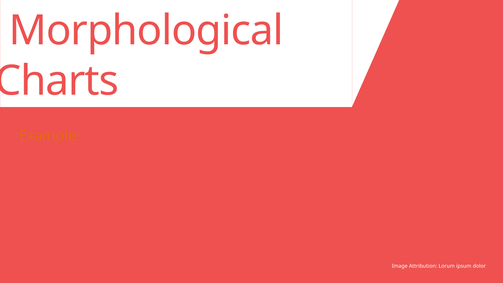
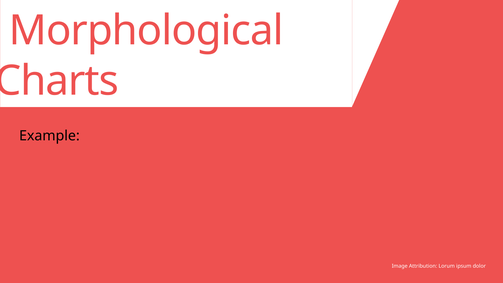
Example colour: orange -> black (49, 136)
